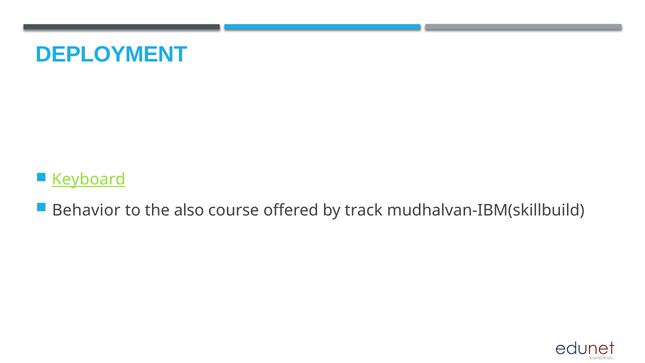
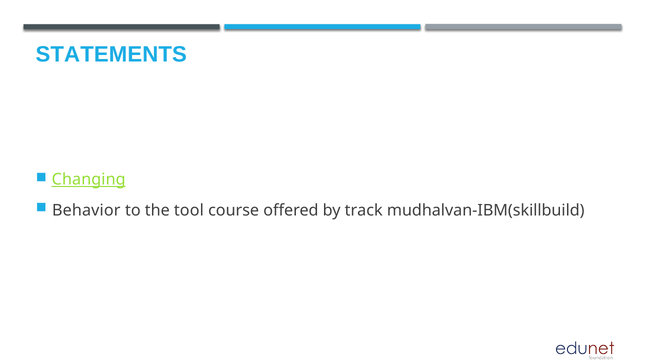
DEPLOYMENT: DEPLOYMENT -> STATEMENTS (111, 54)
Keyboard: Keyboard -> Changing (89, 179)
also: also -> tool (189, 210)
